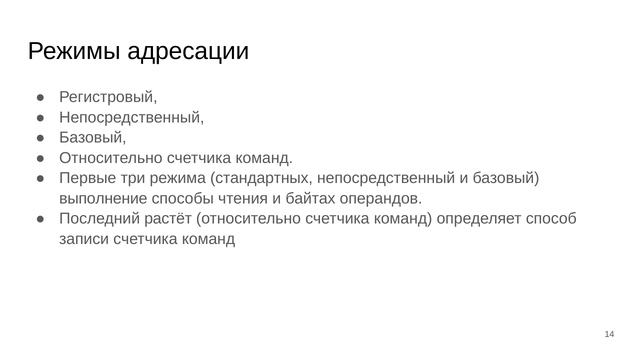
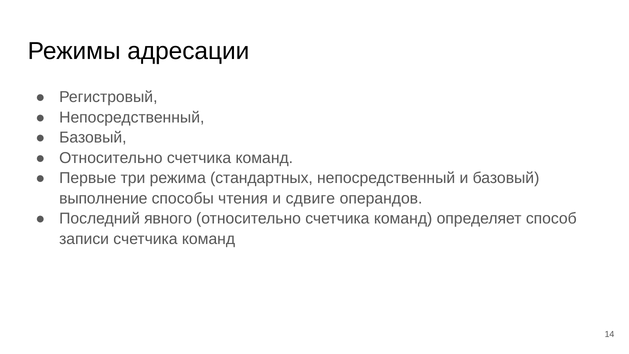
байтах: байтах -> сдвиге (310, 198)
растёт: растёт -> явного (168, 219)
